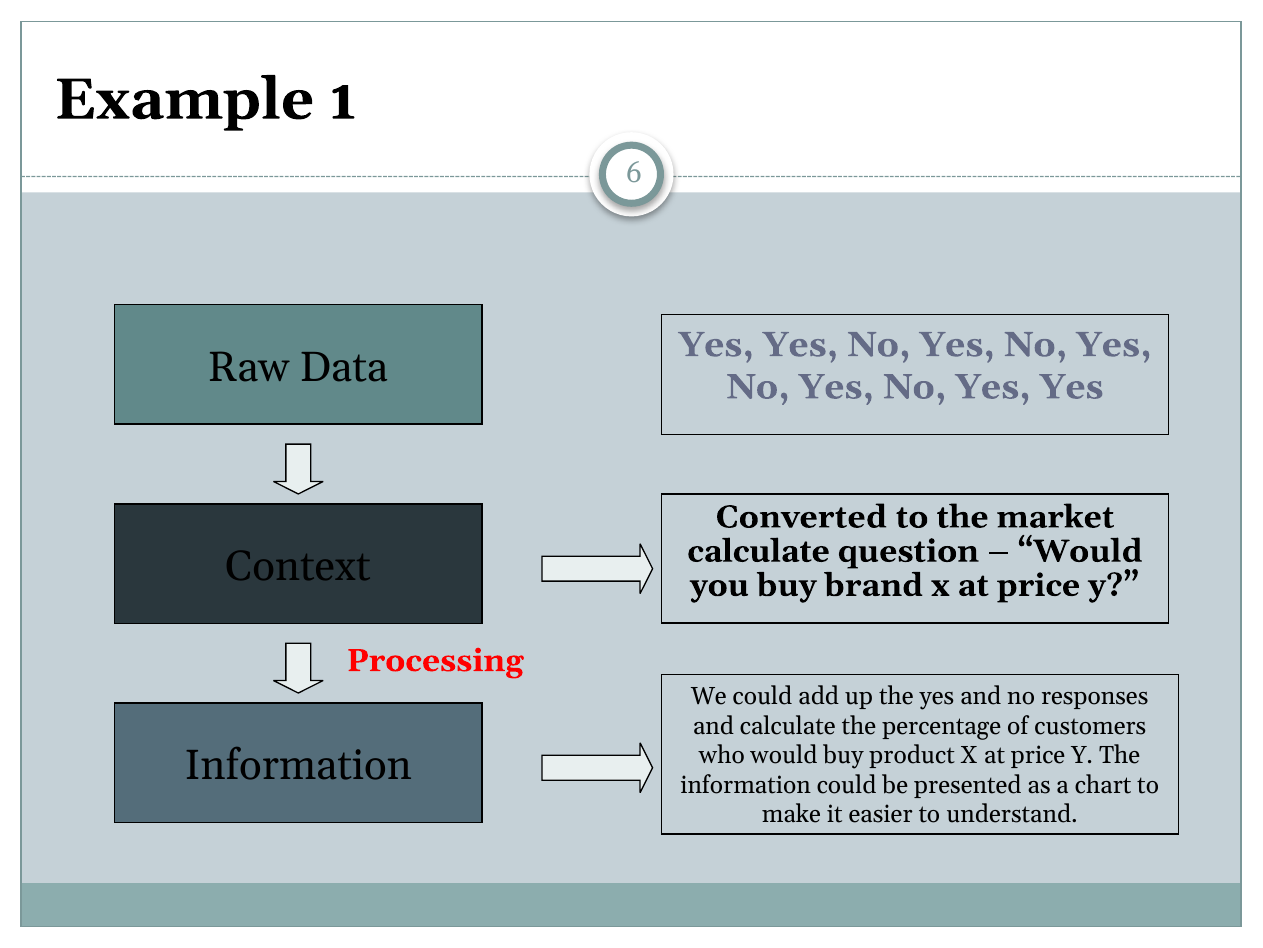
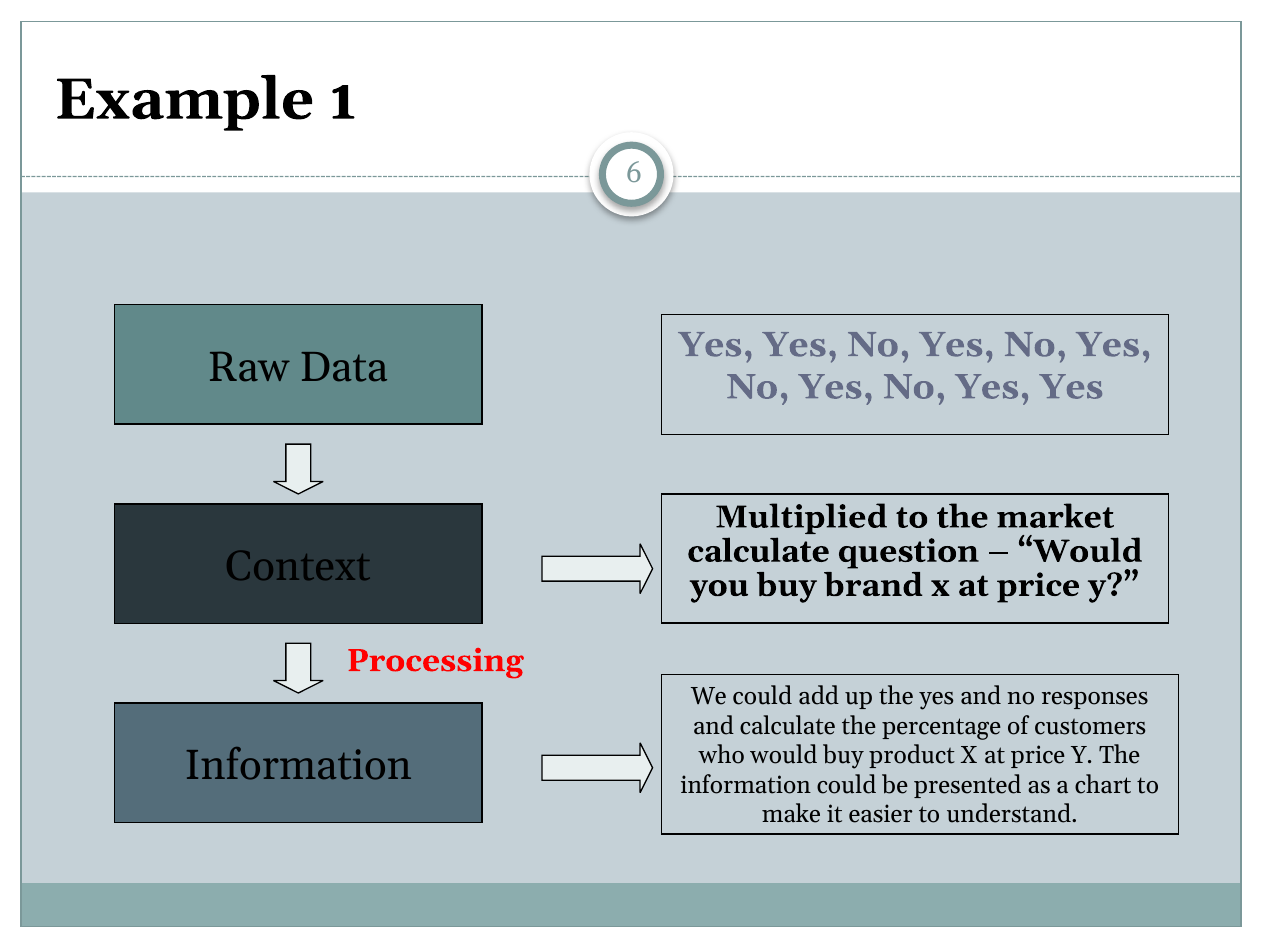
Converted: Converted -> Multiplied (801, 517)
